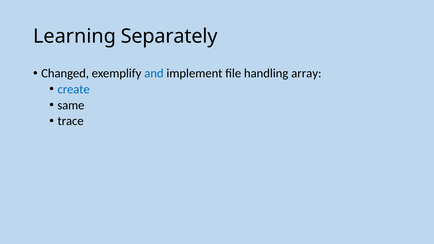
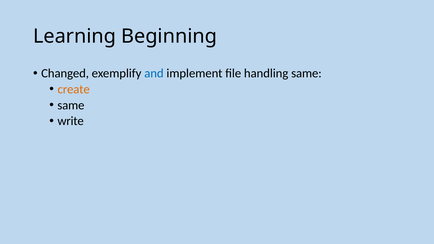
Separately: Separately -> Beginning (169, 36)
handling array: array -> same (306, 73)
create colour: blue -> orange (74, 89)
trace: trace -> write (71, 121)
